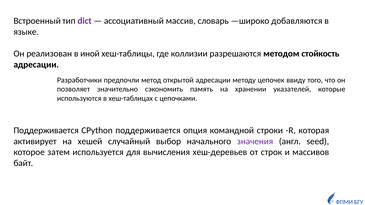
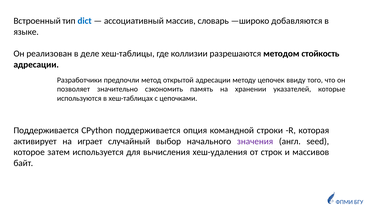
dict colour: purple -> blue (85, 21)
иной: иной -> деле (90, 54)
хешей: хешей -> играет (90, 141)
хеш-деревьев: хеш-деревьев -> хеш-удаления (220, 152)
